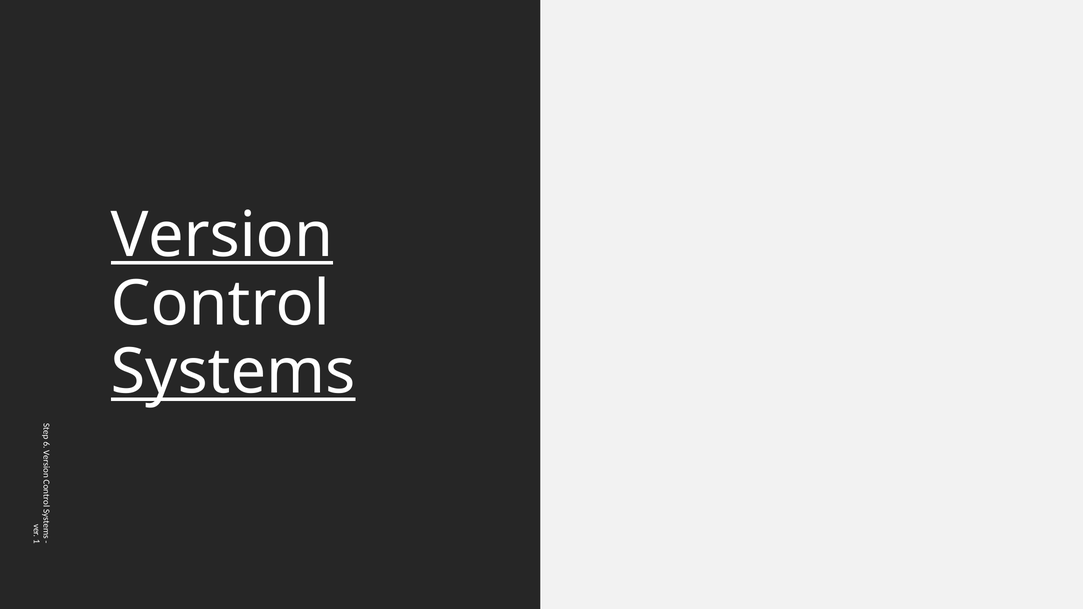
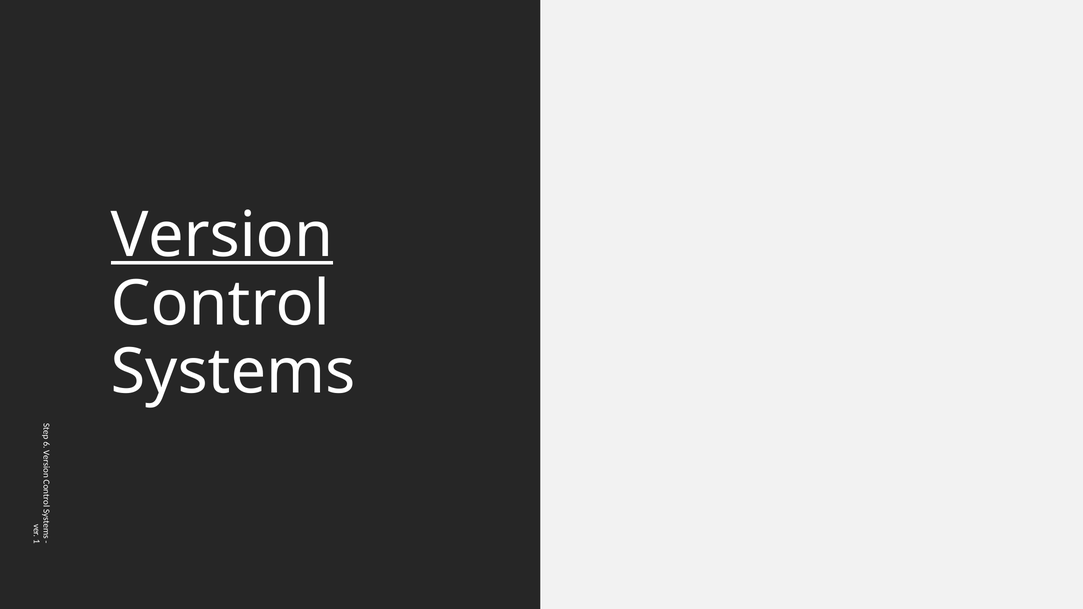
Systems underline: present -> none (233, 372)
